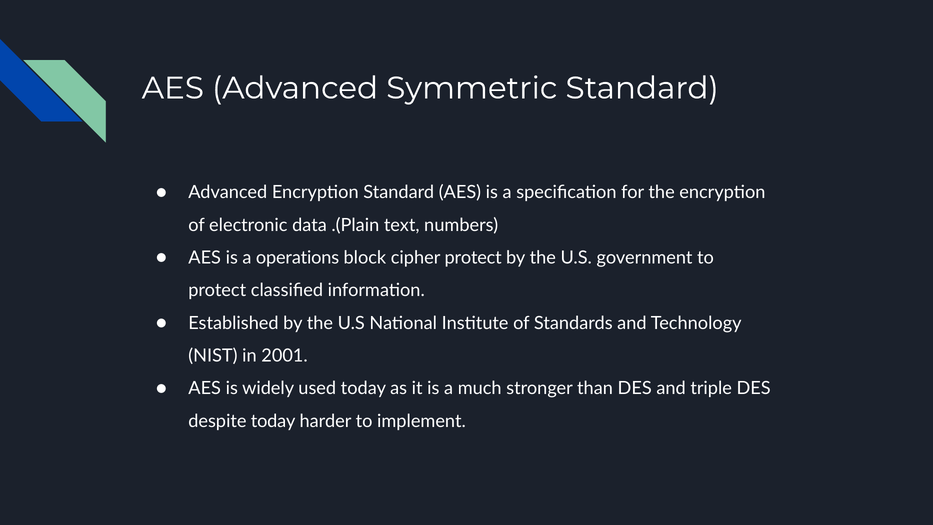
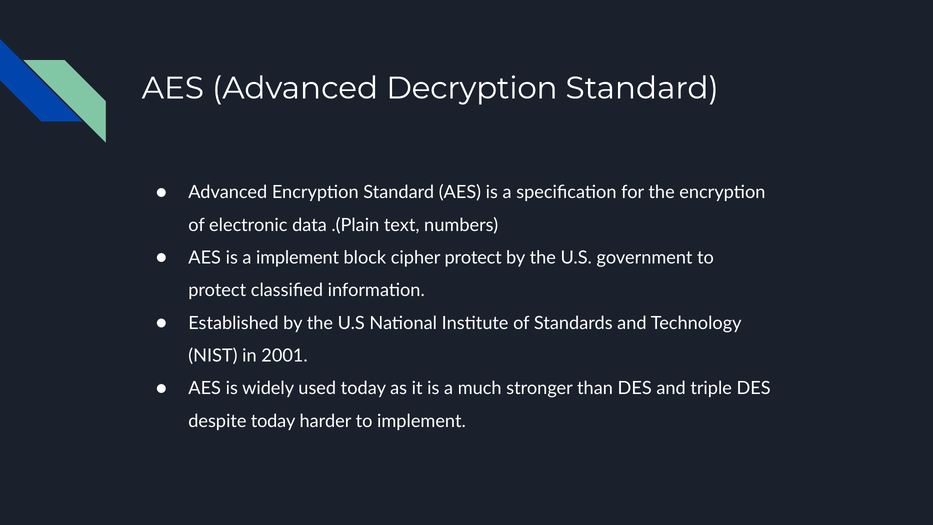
Symmetric: Symmetric -> Decryption (472, 88)
a operations: operations -> implement (298, 258)
